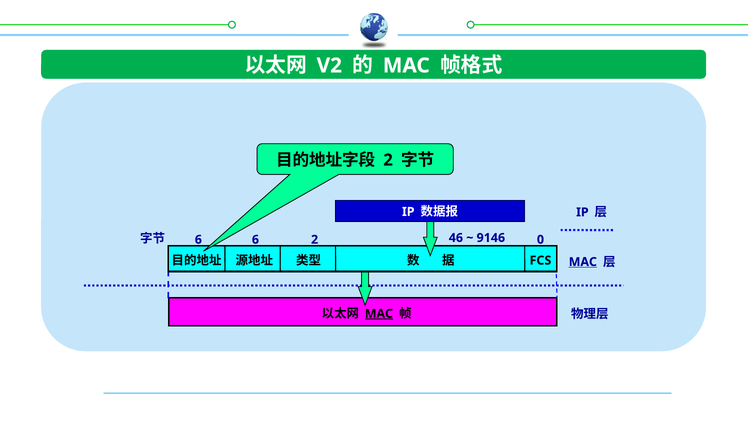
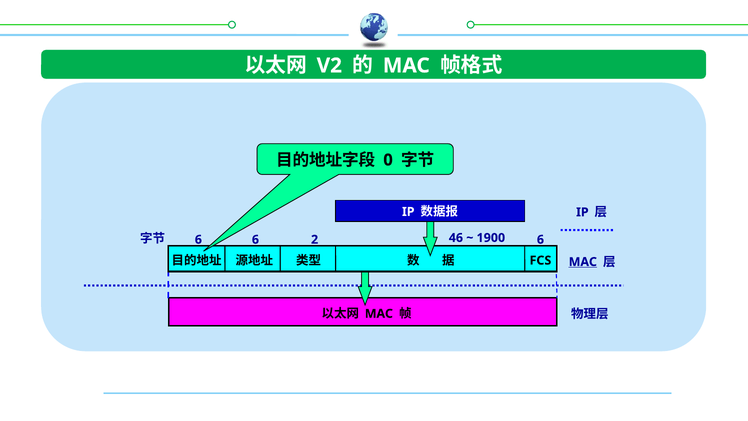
2: 2 -> 0 (388, 160)
9146: 9146 -> 1900 (491, 238)
0: 0 -> 6 (540, 239)
MAC underline: present -> none (379, 313)
